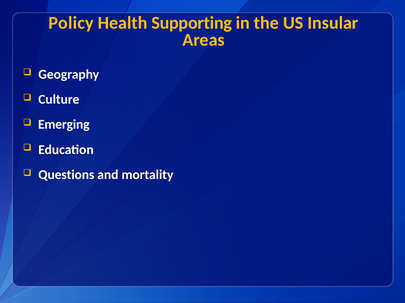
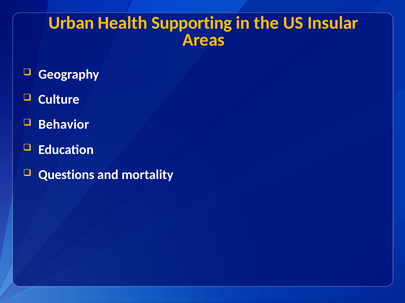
Policy: Policy -> Urban (71, 23)
Emerging: Emerging -> Behavior (64, 125)
